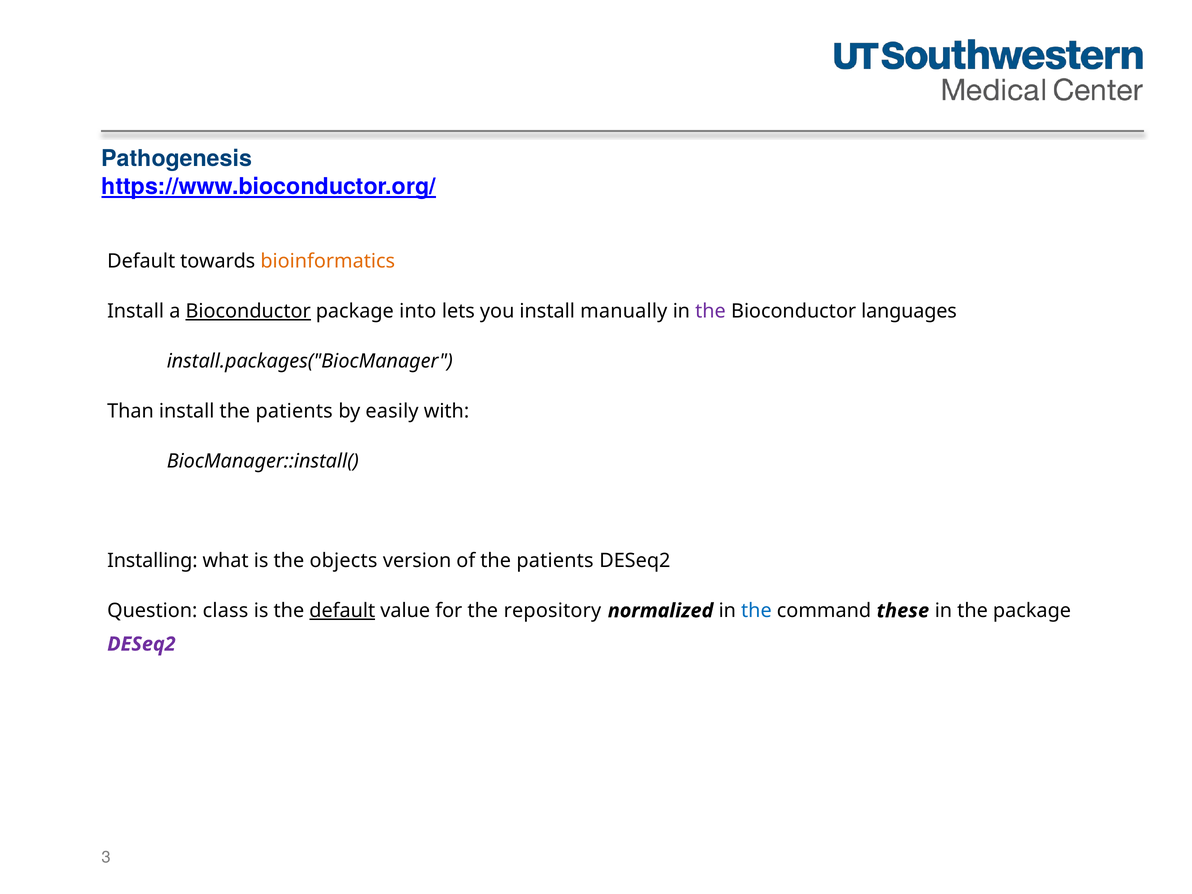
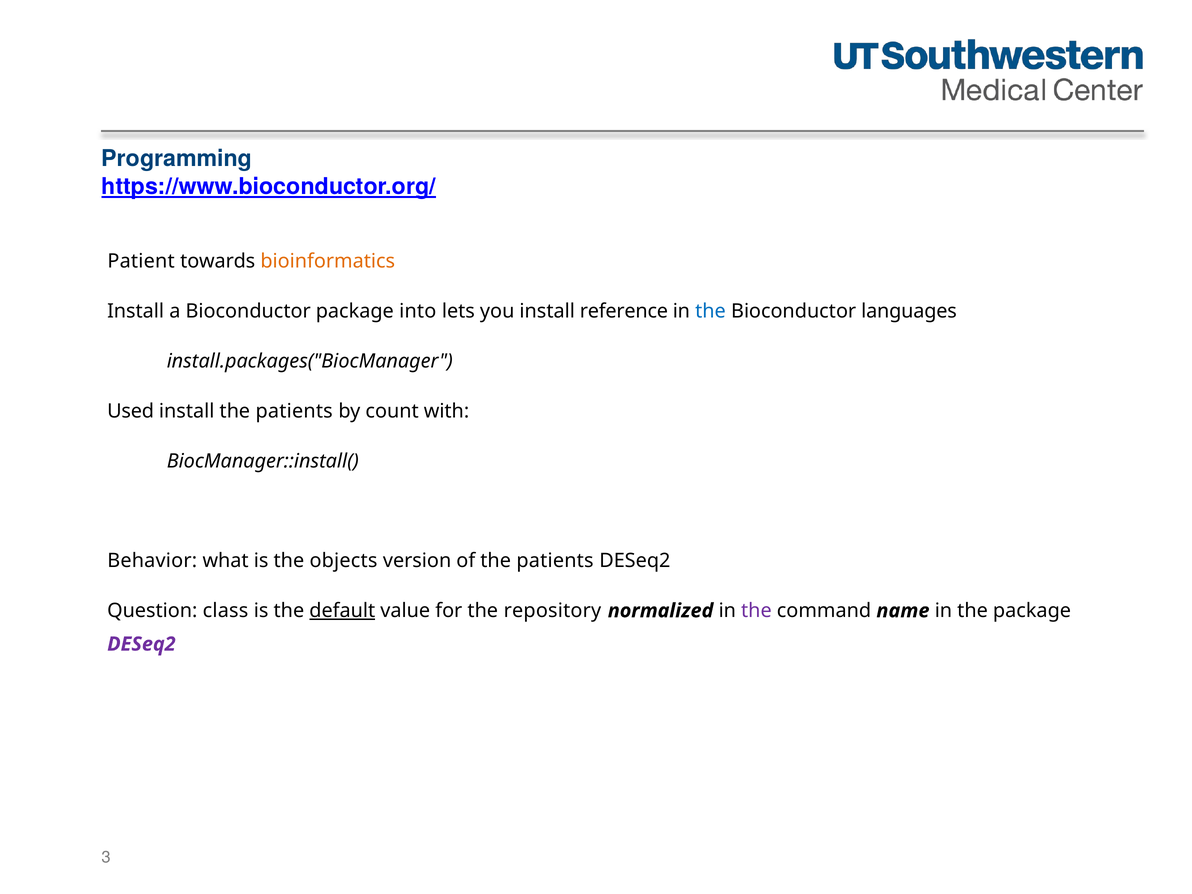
Pathogenesis: Pathogenesis -> Programming (177, 159)
Default: Default -> Patient (141, 261)
Bioconductor underline: present -> none (248, 311)
manually: manually -> reference (624, 311)
the colour: purple -> blue (711, 311)
Than: Than -> Used (131, 411)
easily: easily -> count (392, 411)
Installing: Installing -> Behavior (152, 561)
the colour: blue -> purple (756, 611)
these: these -> name (903, 611)
